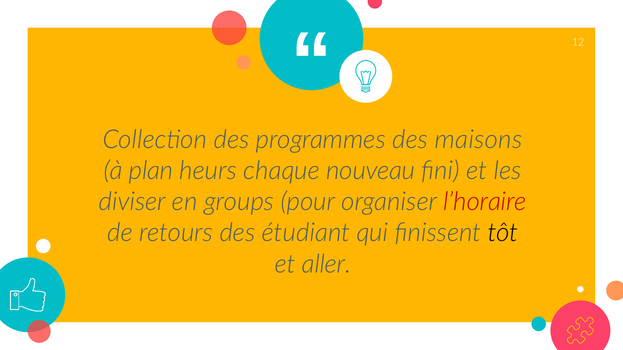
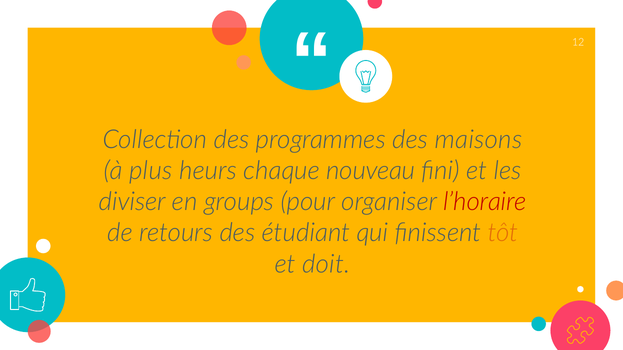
plan: plan -> plus (151, 171)
tôt colour: black -> orange (503, 233)
aller: aller -> doit (326, 264)
